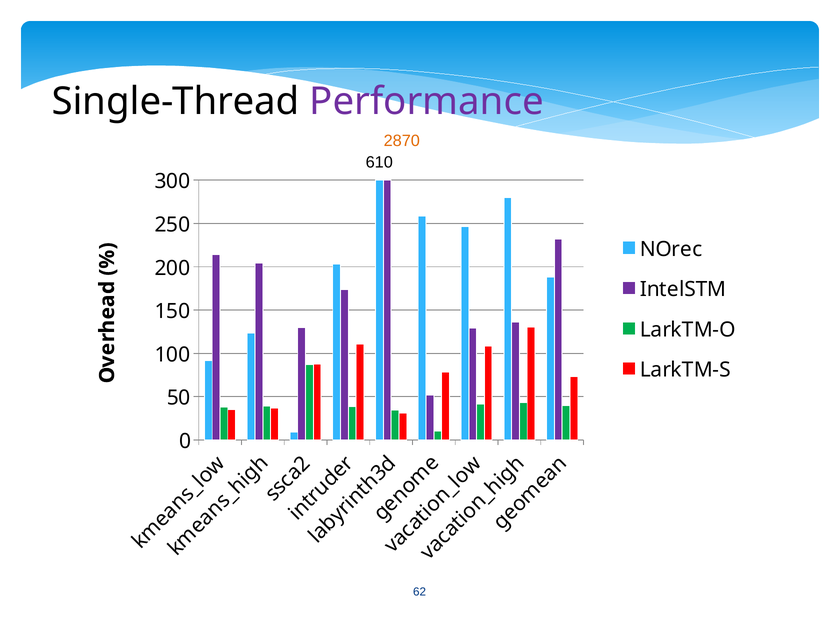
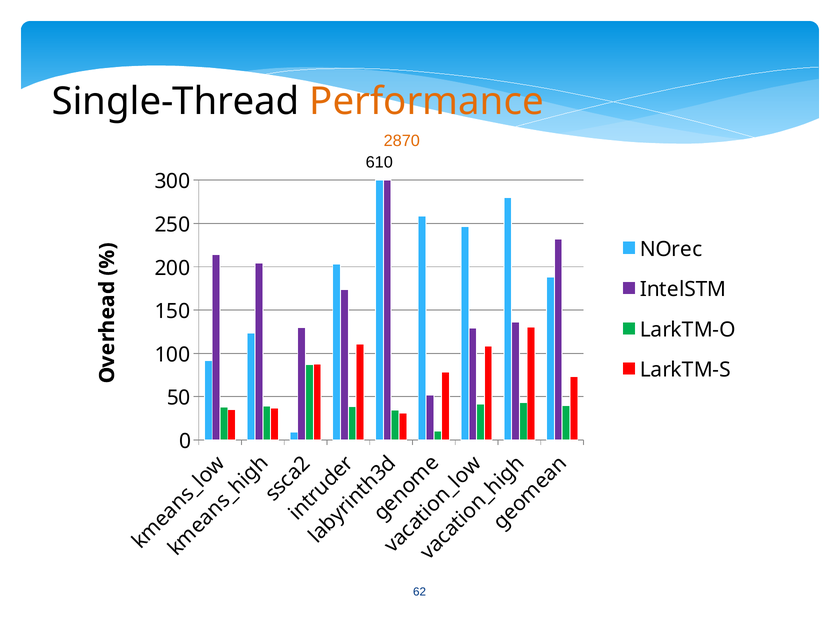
Performance colour: purple -> orange (427, 102)
